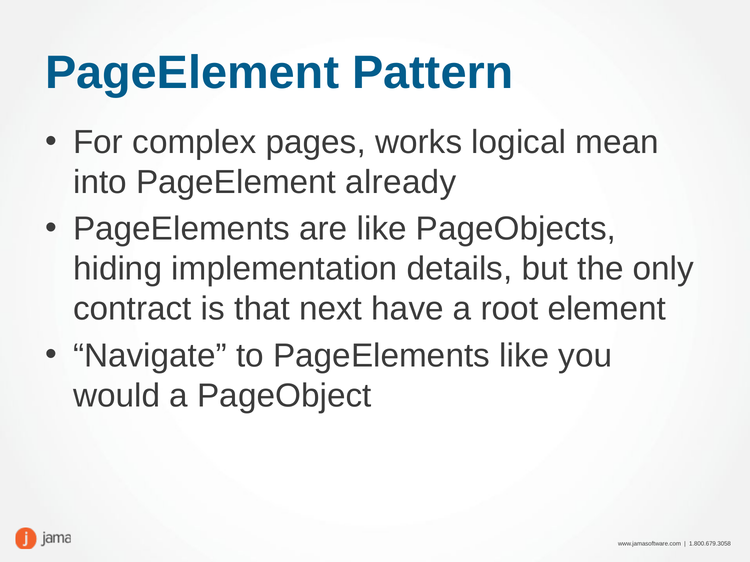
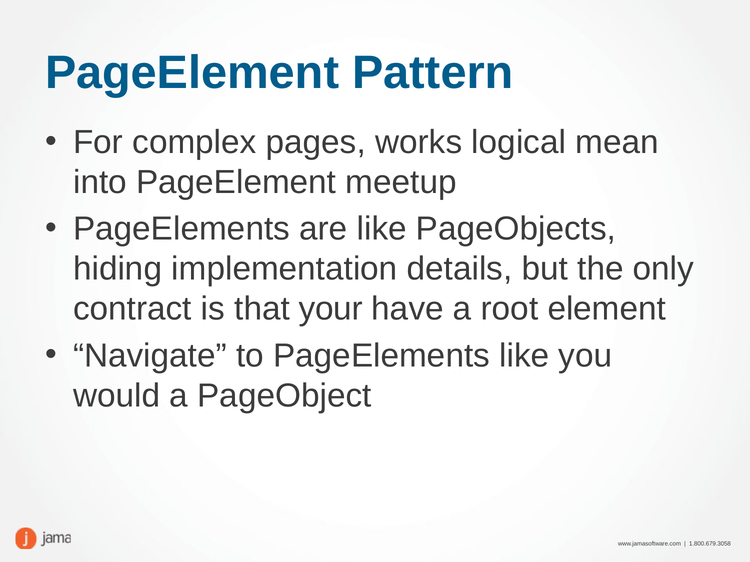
already: already -> meetup (401, 182)
next: next -> your (331, 309)
